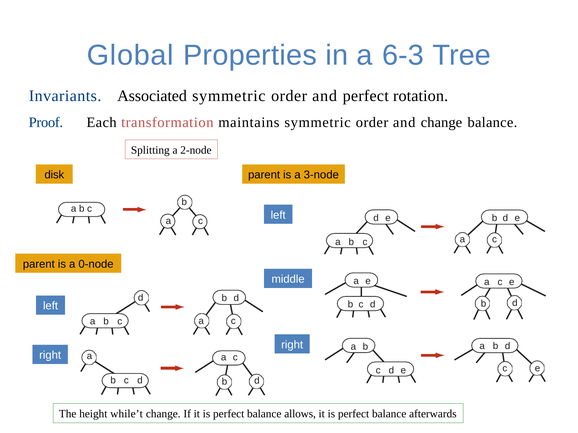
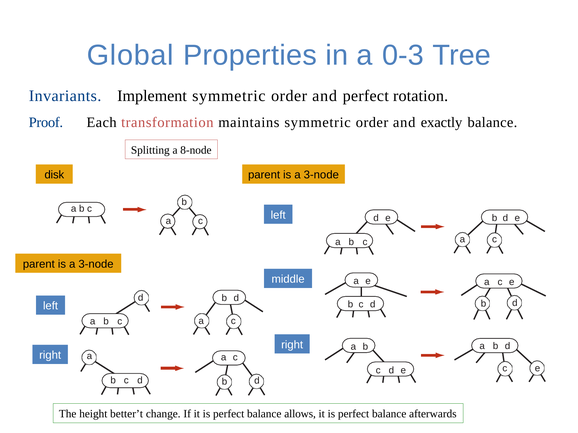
6-3: 6-3 -> 0-3 (403, 55)
Associated: Associated -> Implement (152, 96)
and change: change -> exactly (442, 123)
2-node: 2-node -> 8-node (196, 150)
0-node: 0-node -> 3-node (96, 264)
while’t: while’t -> better’t (127, 414)
